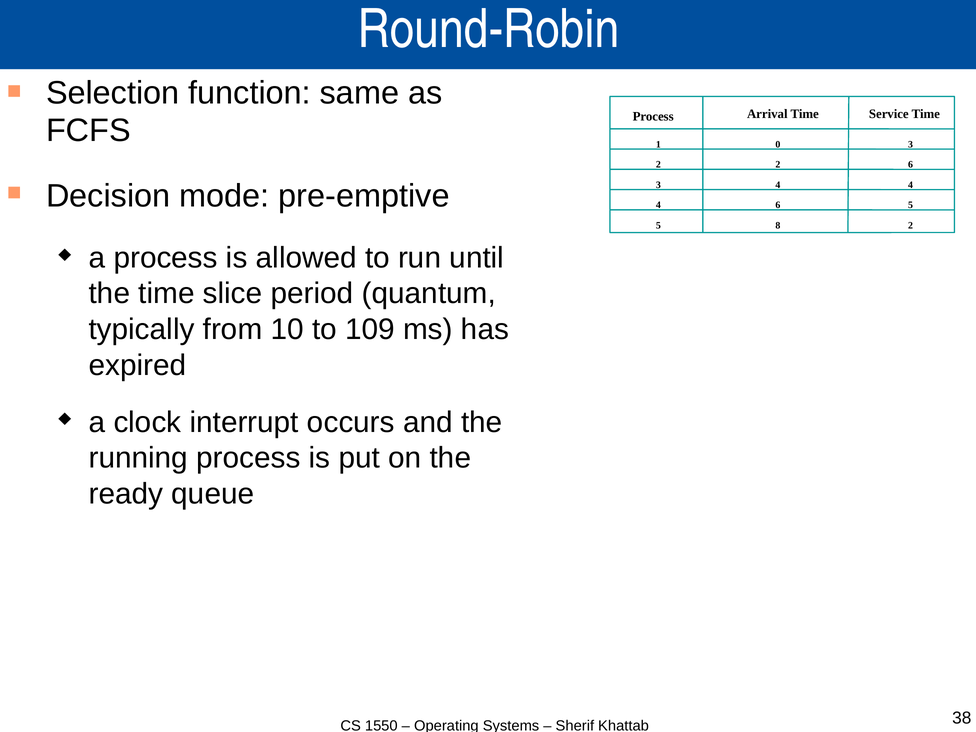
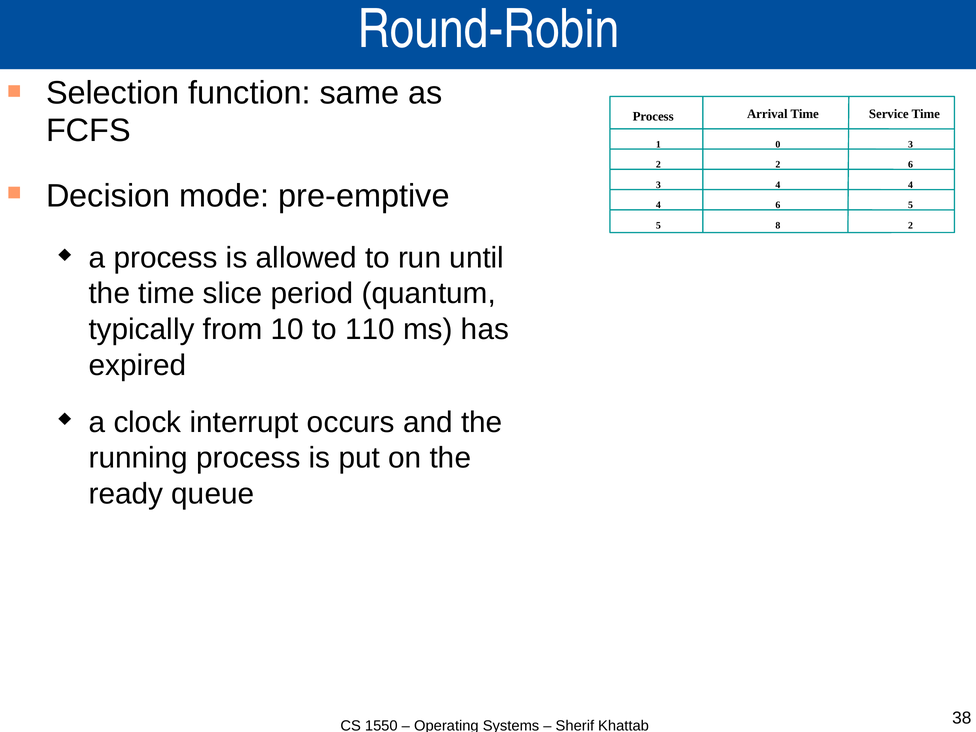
109: 109 -> 110 (370, 329)
